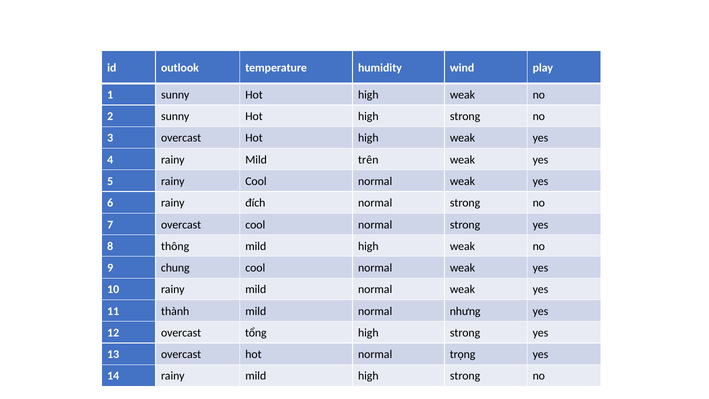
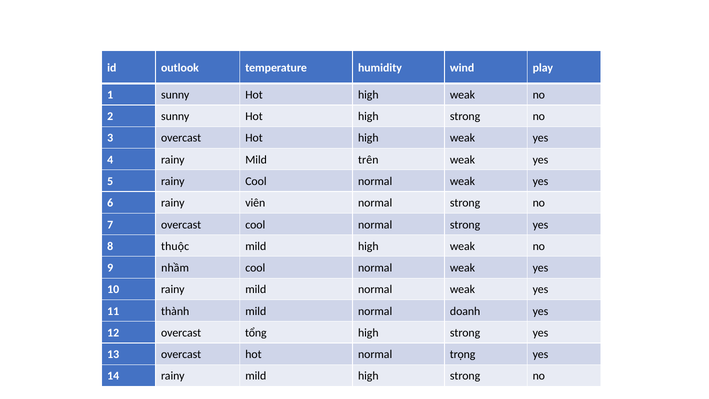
đích: đích -> viên (255, 203)
thông: thông -> thuộc (175, 246)
chung: chung -> nhầm (175, 268)
nhưng: nhưng -> doanh (465, 311)
